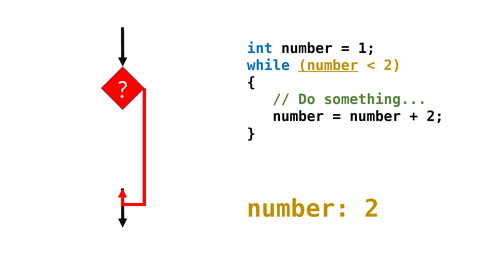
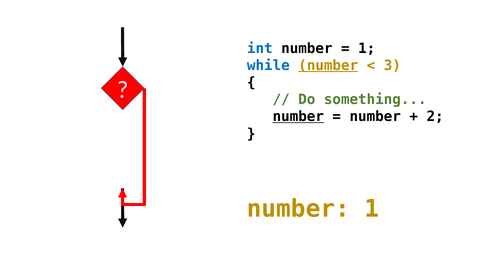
2: 2 -> 3 (392, 66)
number underline: none -> present (298, 117)
number 2: 2 -> 1 (372, 209)
